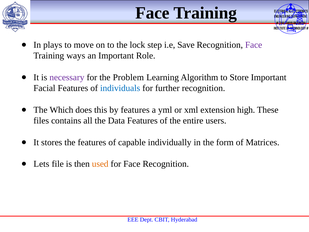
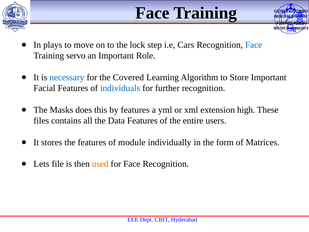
Save: Save -> Cars (186, 45)
Face colour: purple -> blue (254, 45)
ways: ways -> servo (76, 56)
necessary colour: purple -> blue (67, 77)
Problem: Problem -> Covered (128, 77)
Which: Which -> Masks (61, 110)
capable: capable -> module (132, 142)
